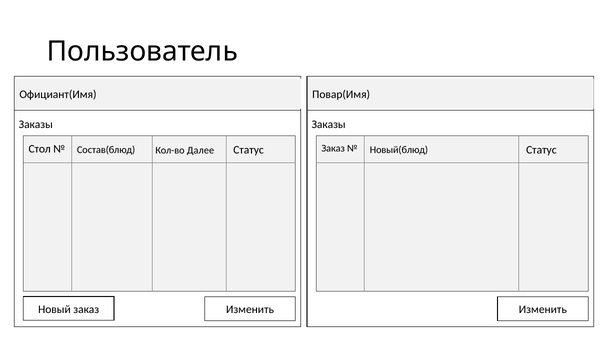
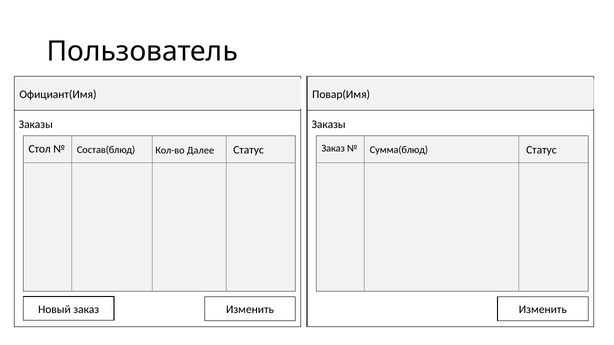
Новый(блюд: Новый(блюд -> Сумма(блюд (399, 150)
